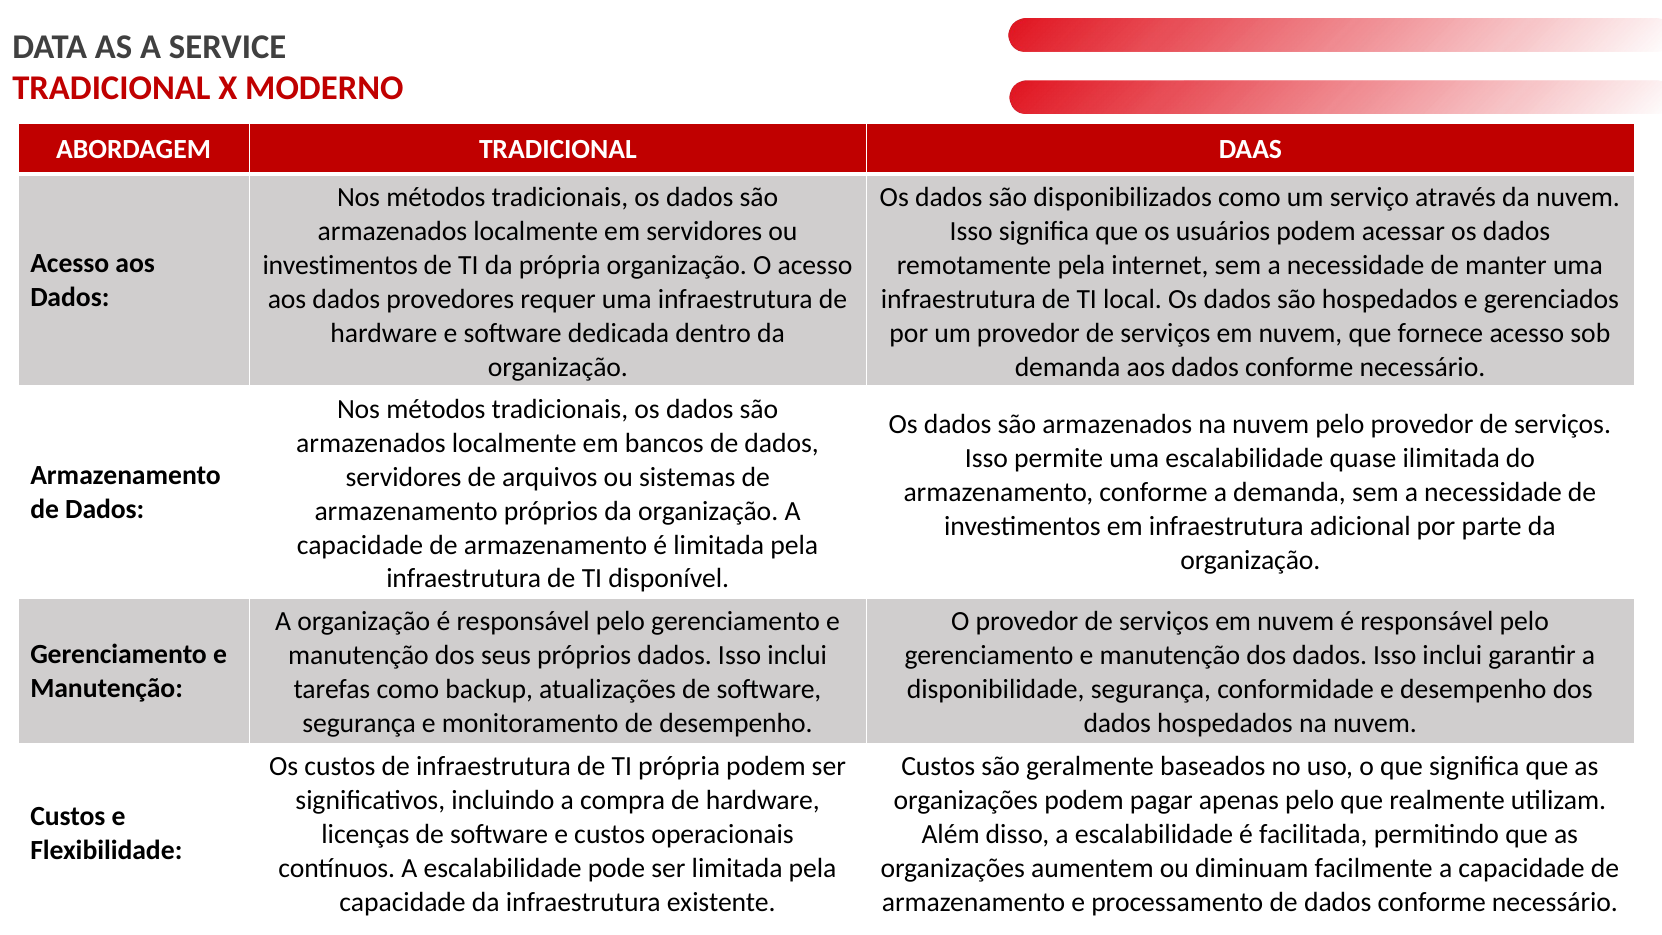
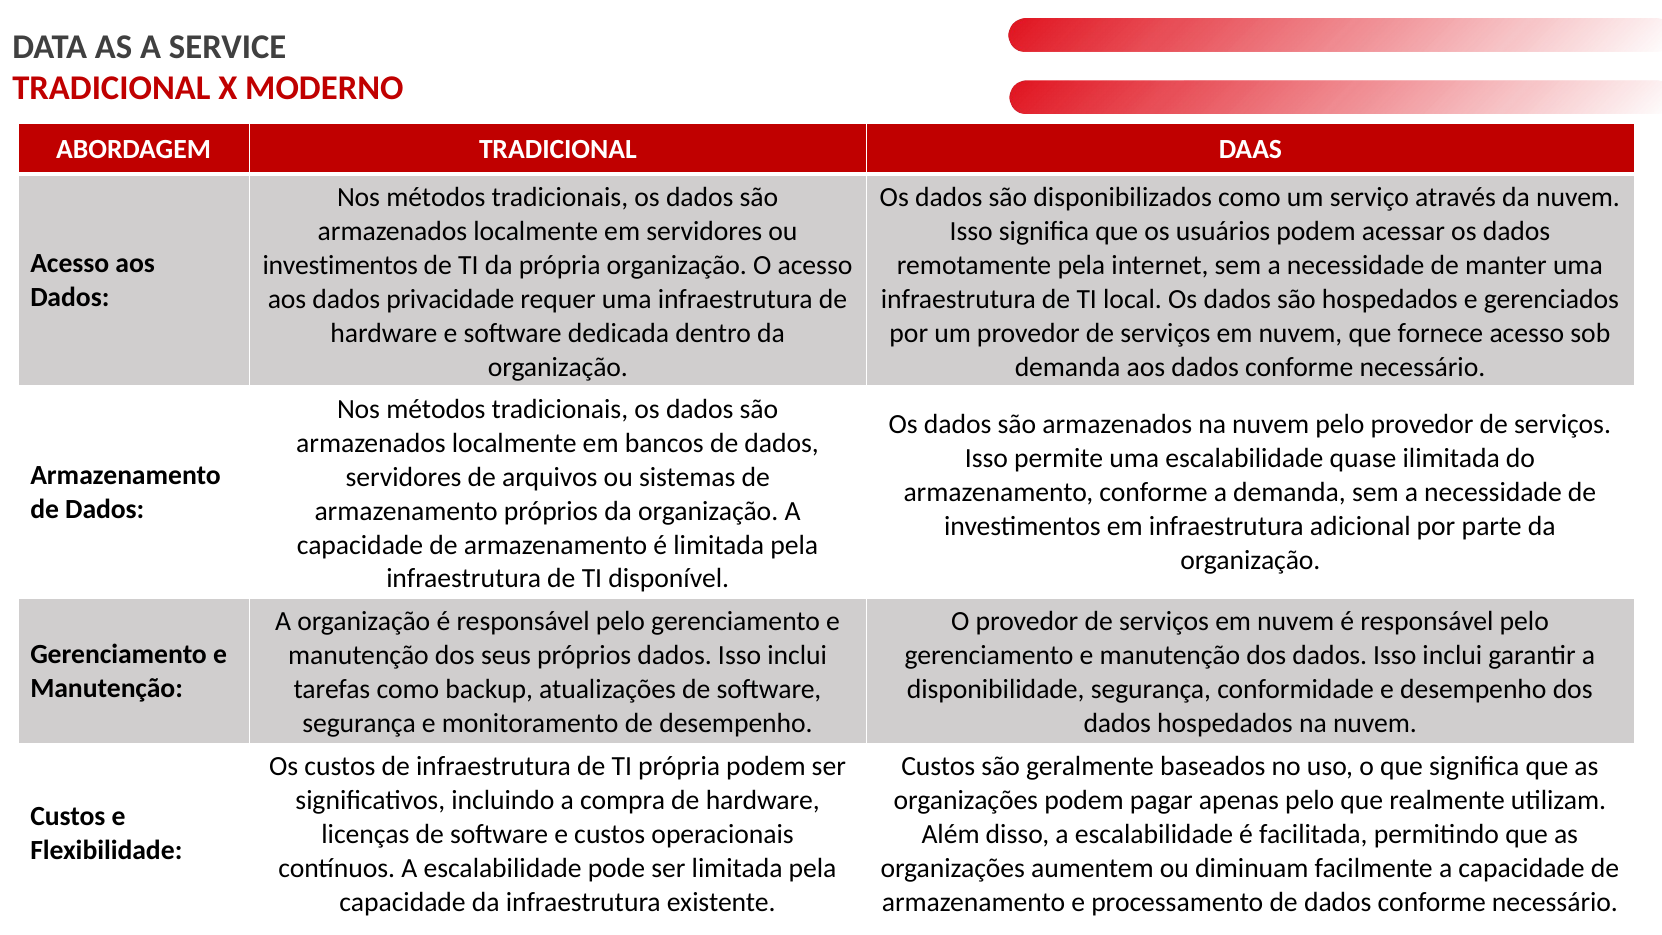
provedores: provedores -> privacidade (450, 299)
